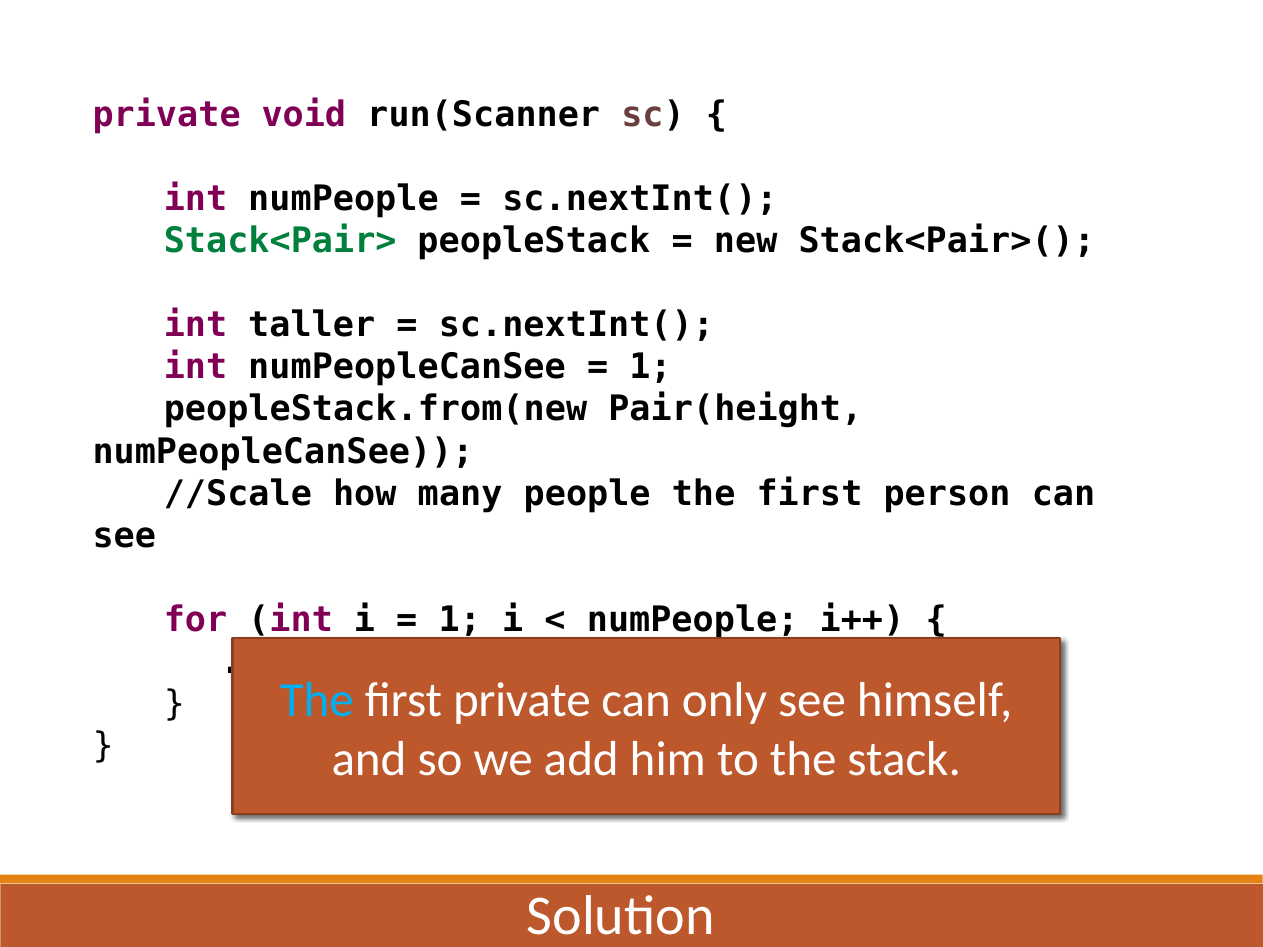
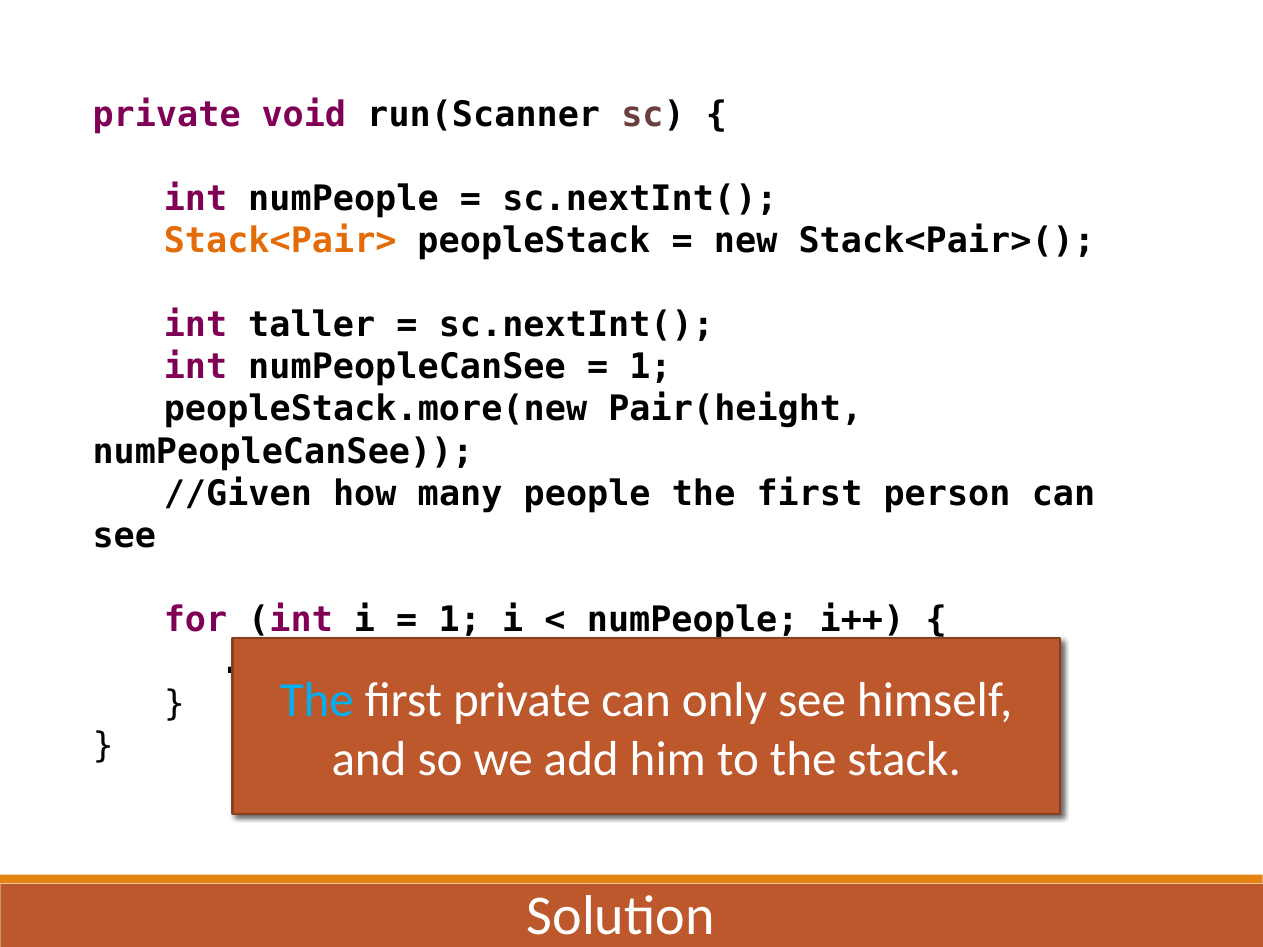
Stack<Pair> colour: green -> orange (280, 241)
peopleStack.from(new: peopleStack.from(new -> peopleStack.more(new (375, 409)
//Scale: //Scale -> //Given (238, 494)
